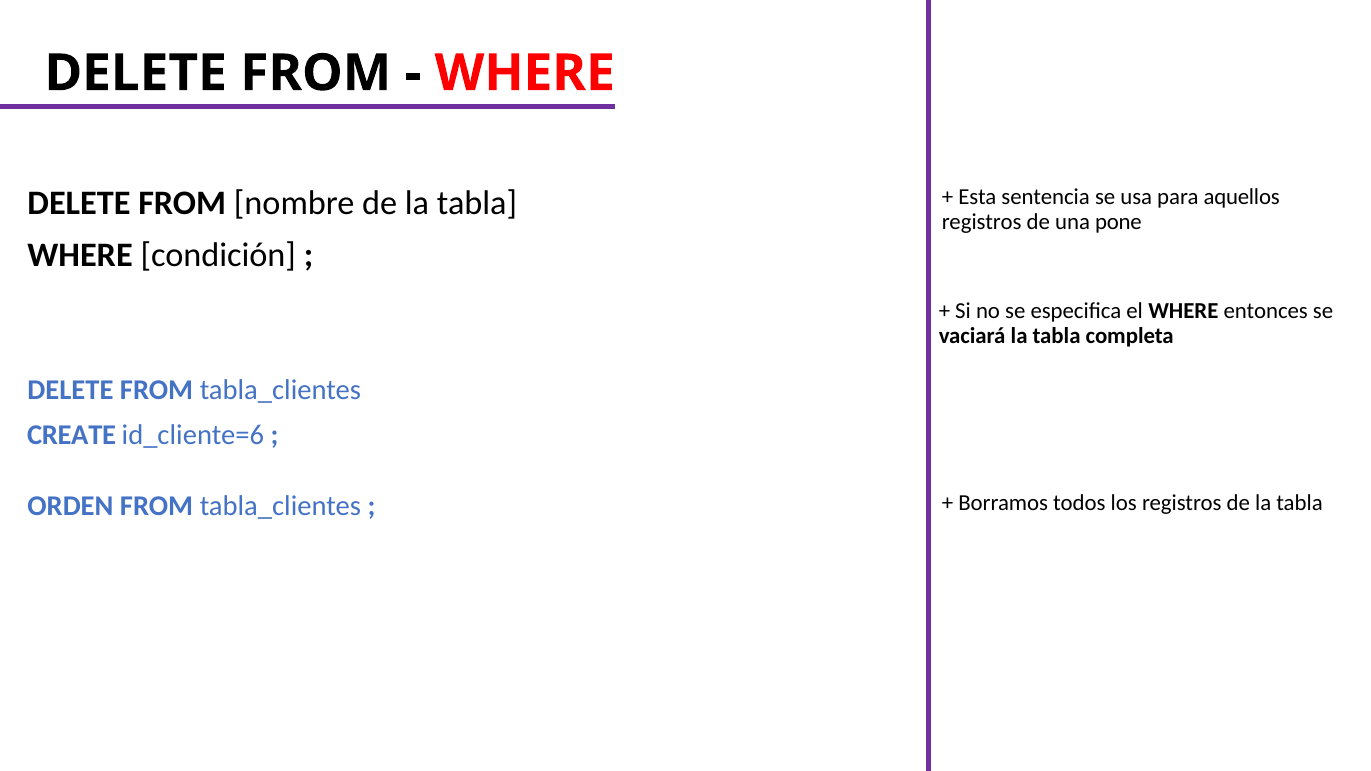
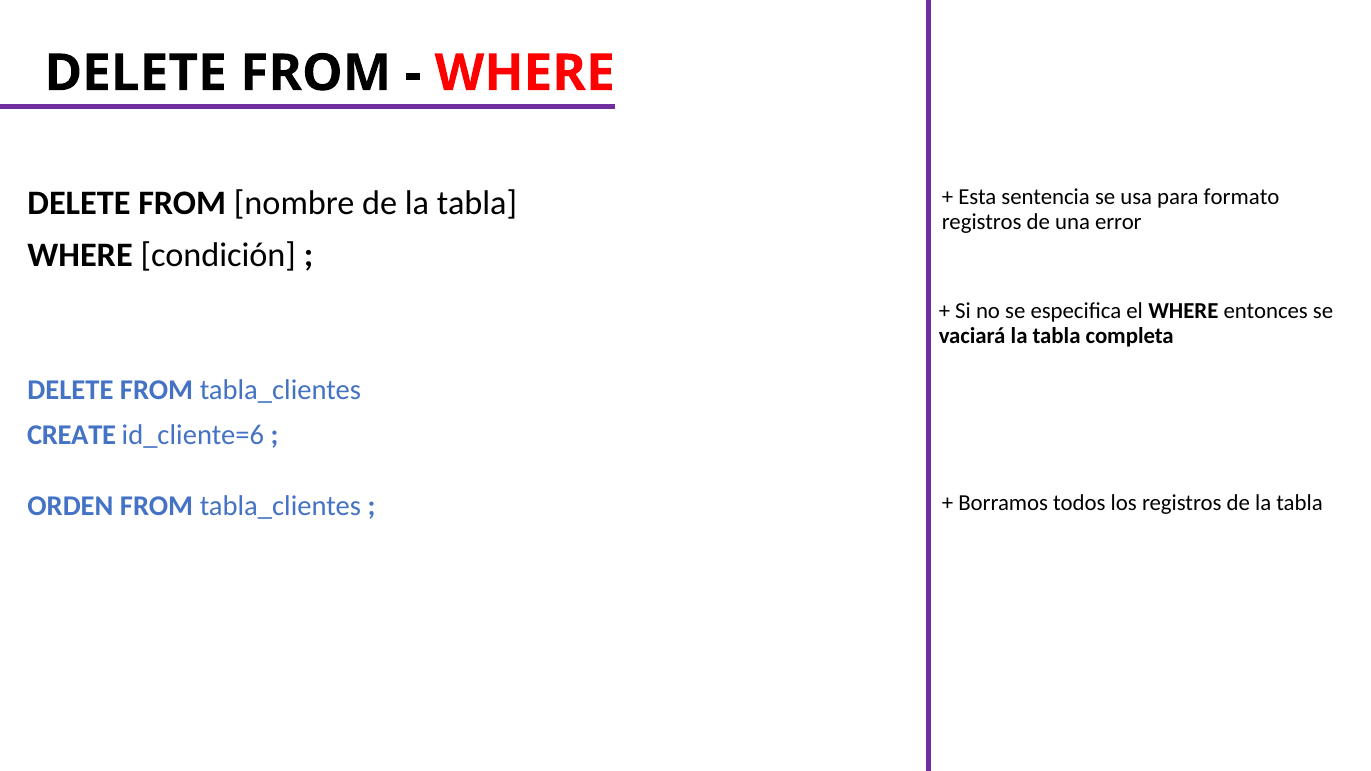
aquellos: aquellos -> formato (1242, 198)
pone: pone -> error (1118, 222)
